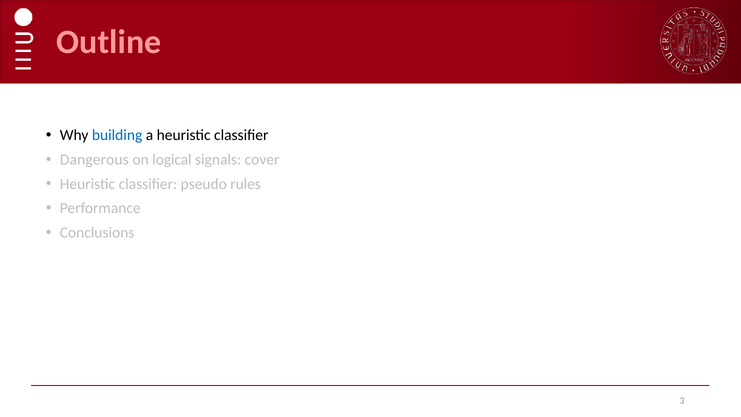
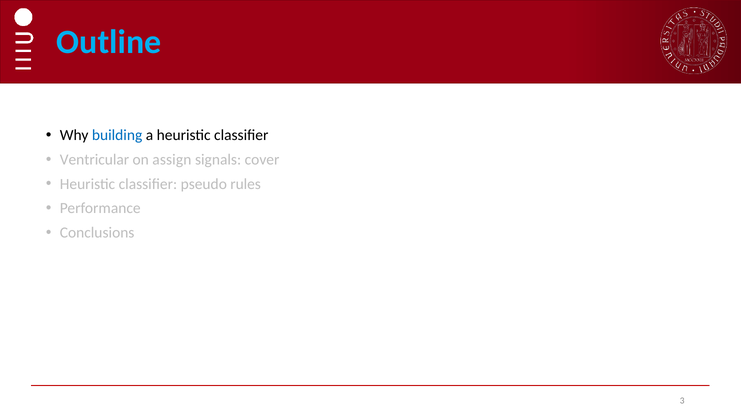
Outline colour: pink -> light blue (109, 42)
Dangerous: Dangerous -> Ventricular (95, 160)
logical: logical -> assign (172, 160)
